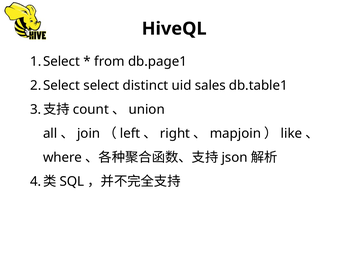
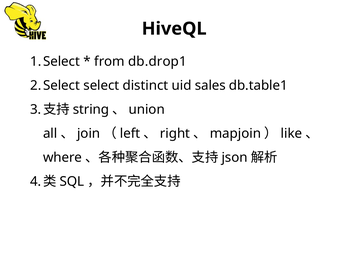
db.page1: db.page1 -> db.drop1 (157, 61)
count: count -> string (91, 110)
